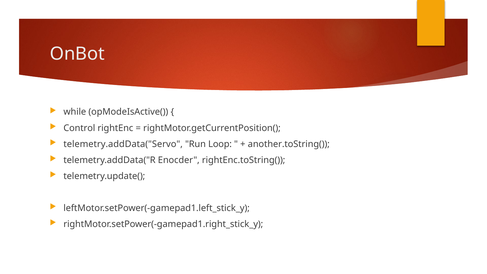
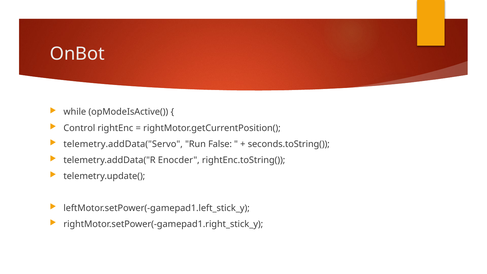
Loop: Loop -> False (220, 144)
another.toString(: another.toString( -> seconds.toString( (289, 144)
